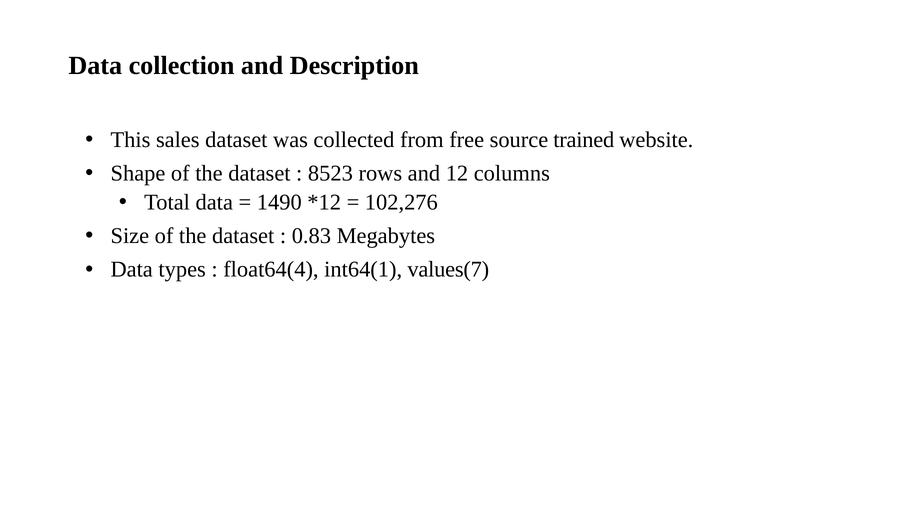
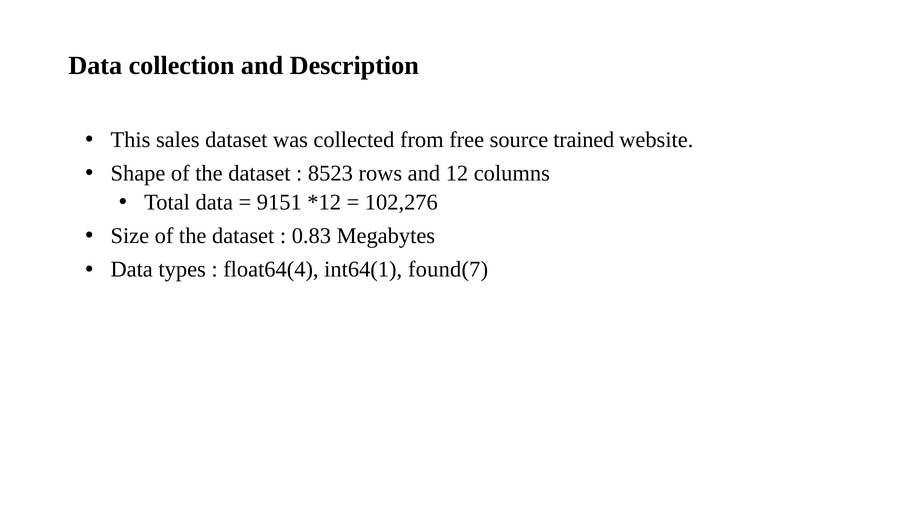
1490: 1490 -> 9151 (279, 202)
values(7: values(7 -> found(7 (448, 270)
